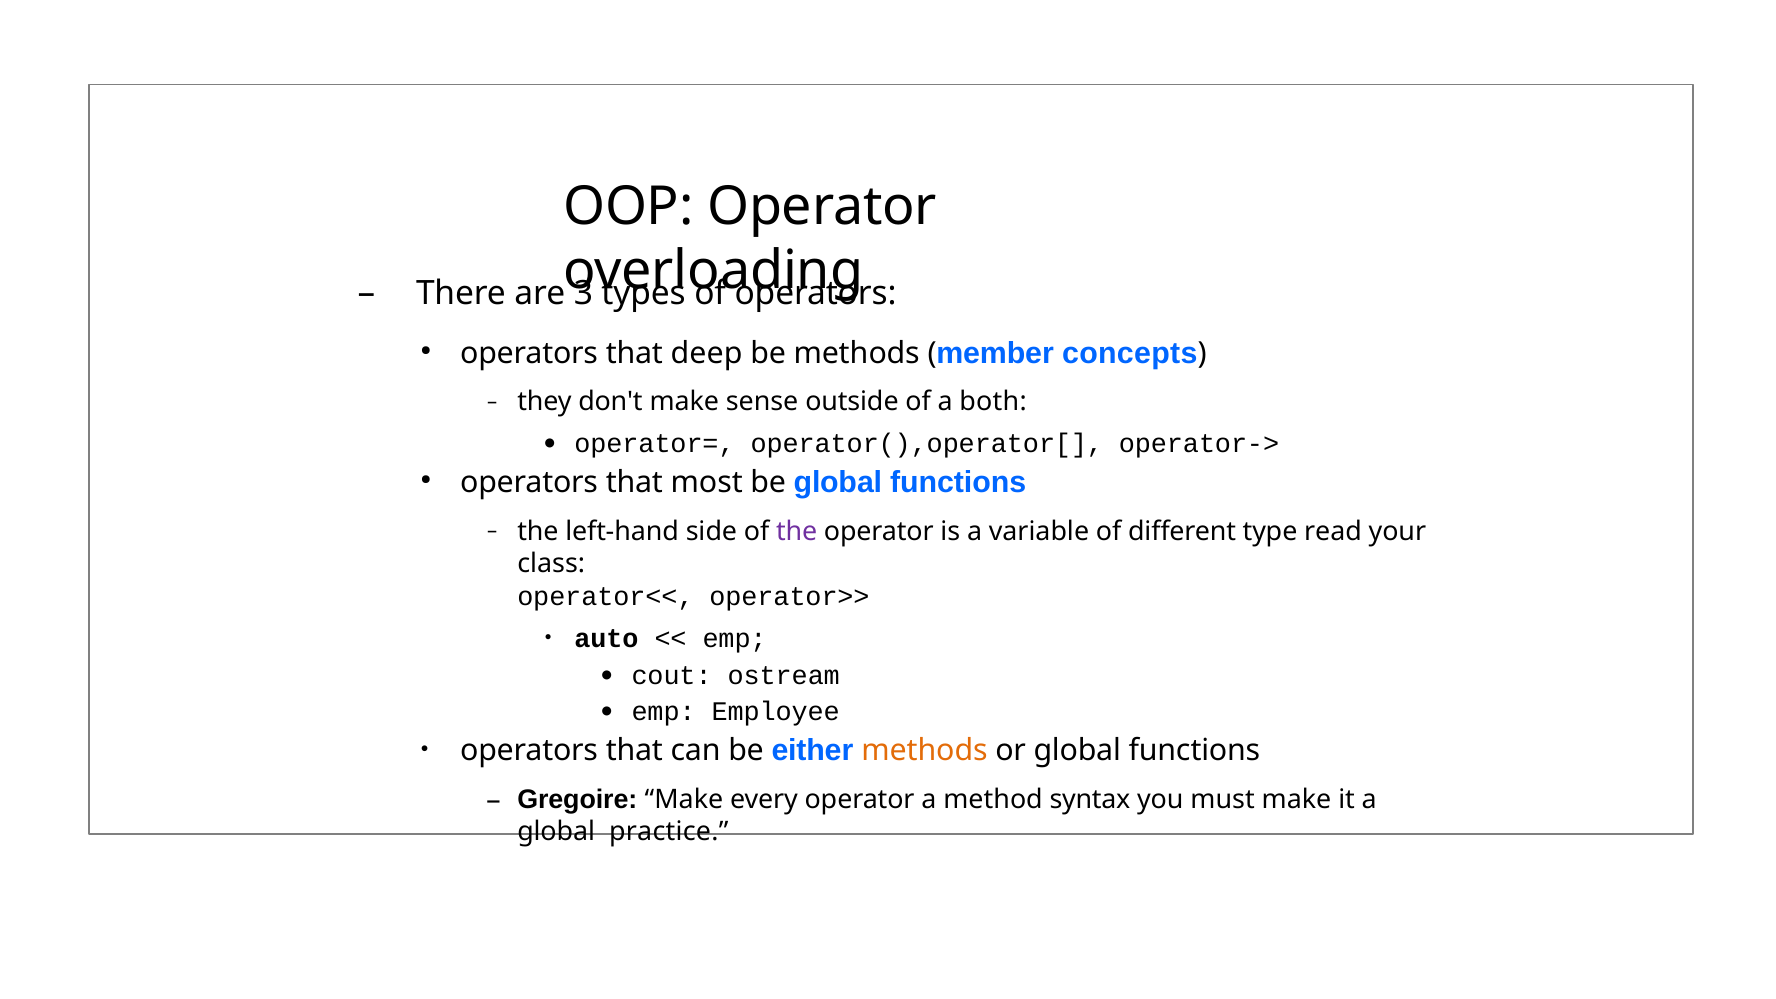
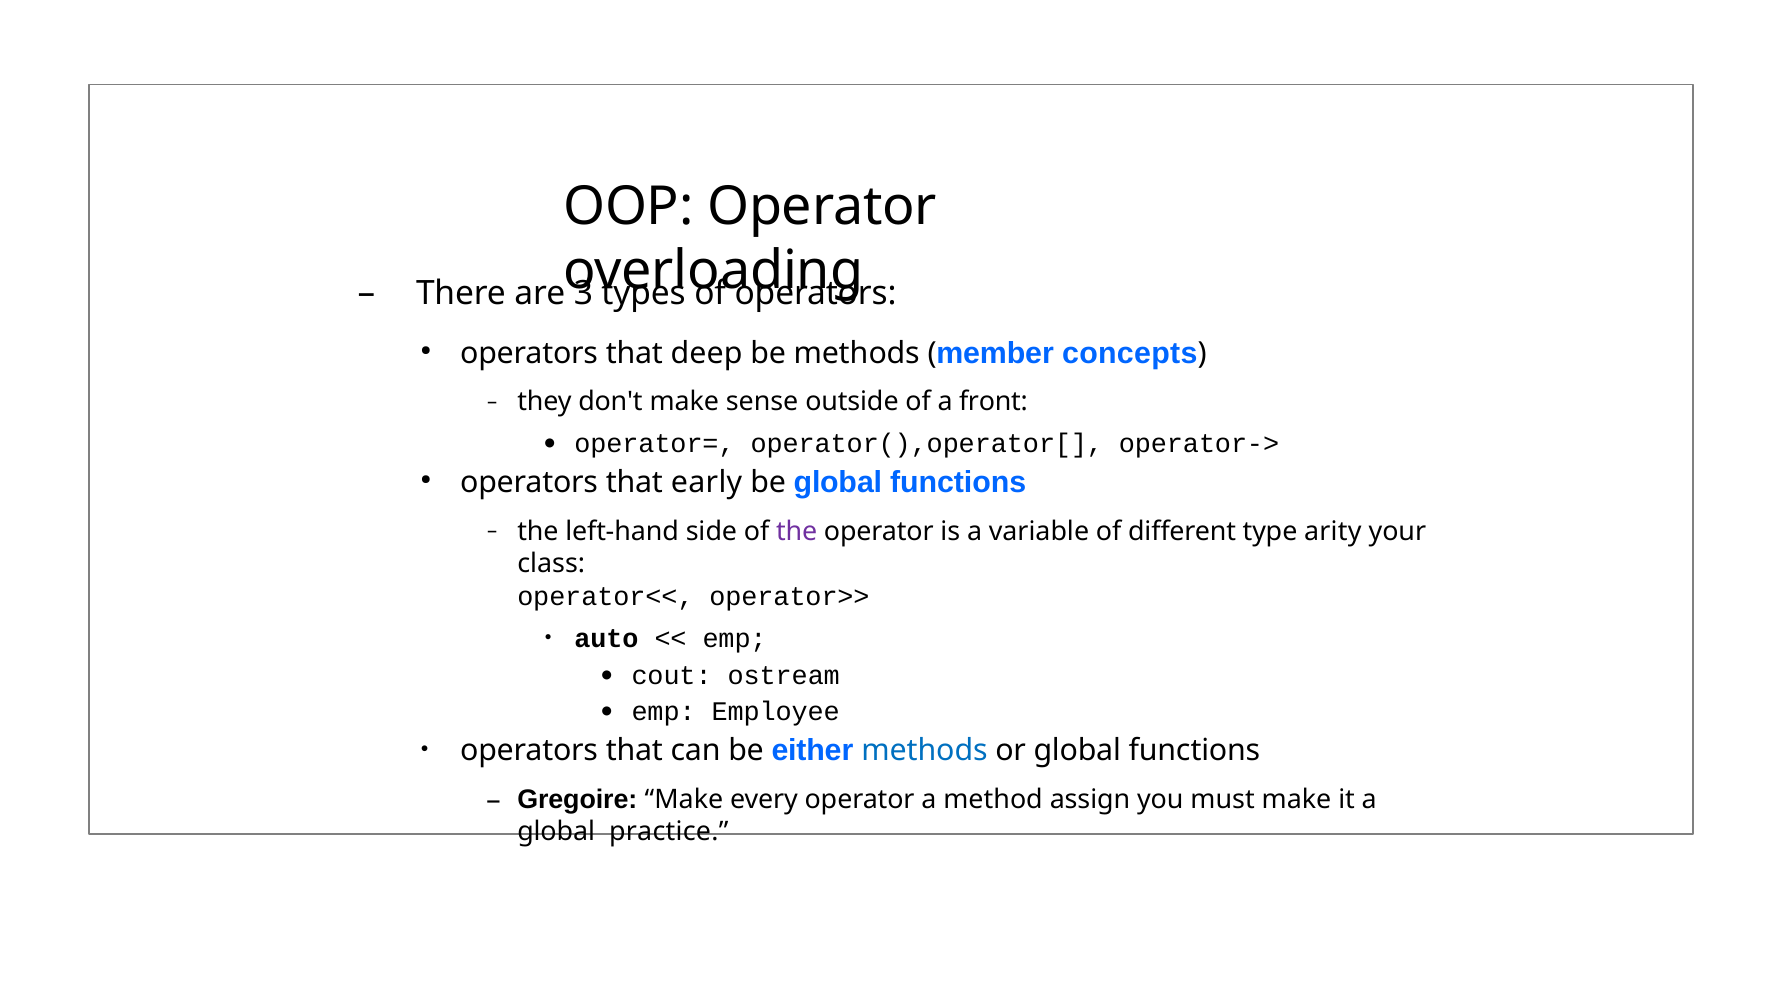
both: both -> front (993, 402)
most: most -> early (707, 483)
read: read -> arity (1333, 532)
methods colour: orange -> blue (925, 750)
syntax: syntax -> assign (1090, 799)
